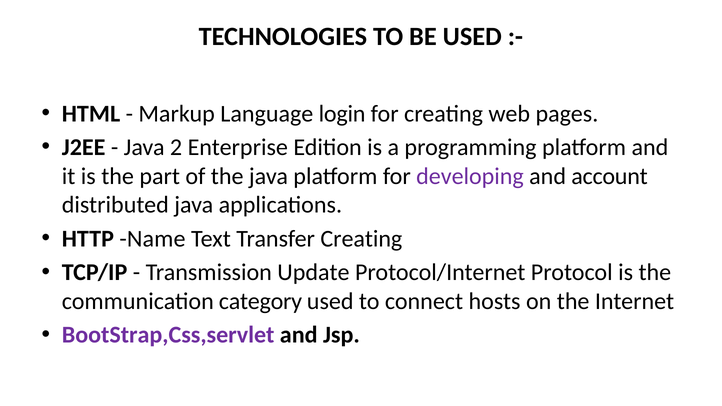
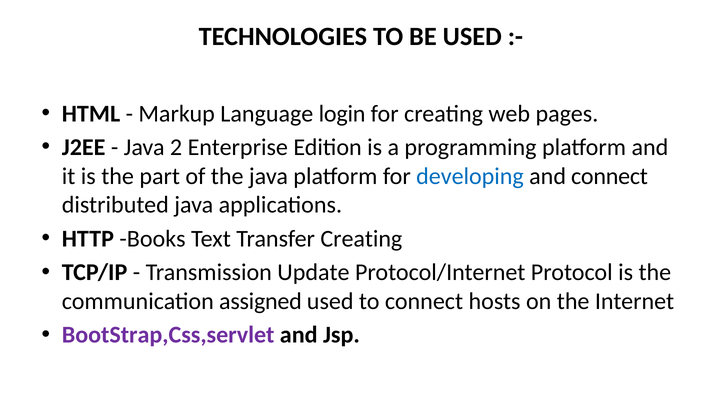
developing colour: purple -> blue (470, 176)
and account: account -> connect (609, 176)
Name: Name -> Books (153, 239)
category: category -> assigned (260, 301)
